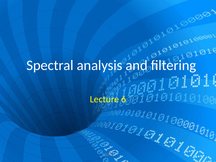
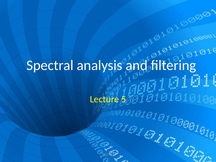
6: 6 -> 5 (124, 99)
